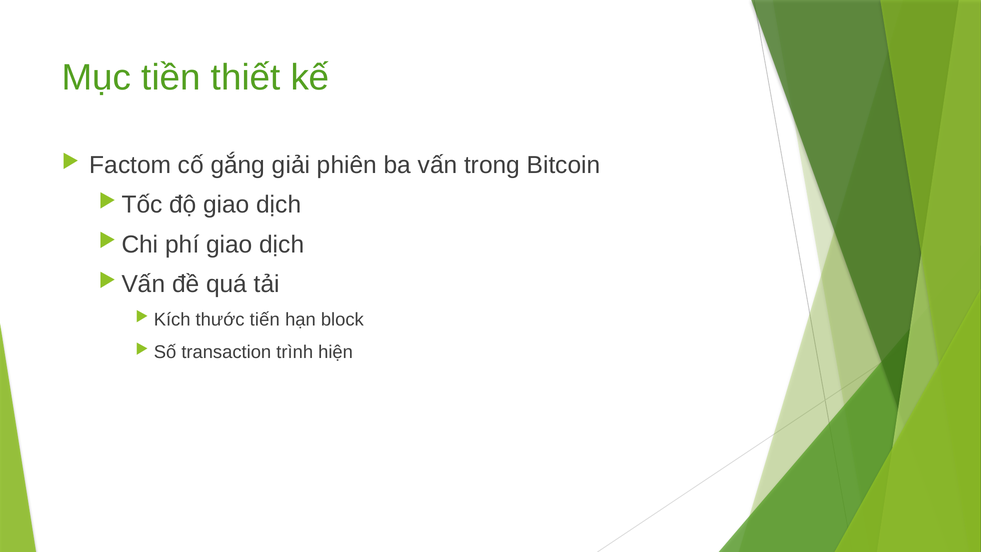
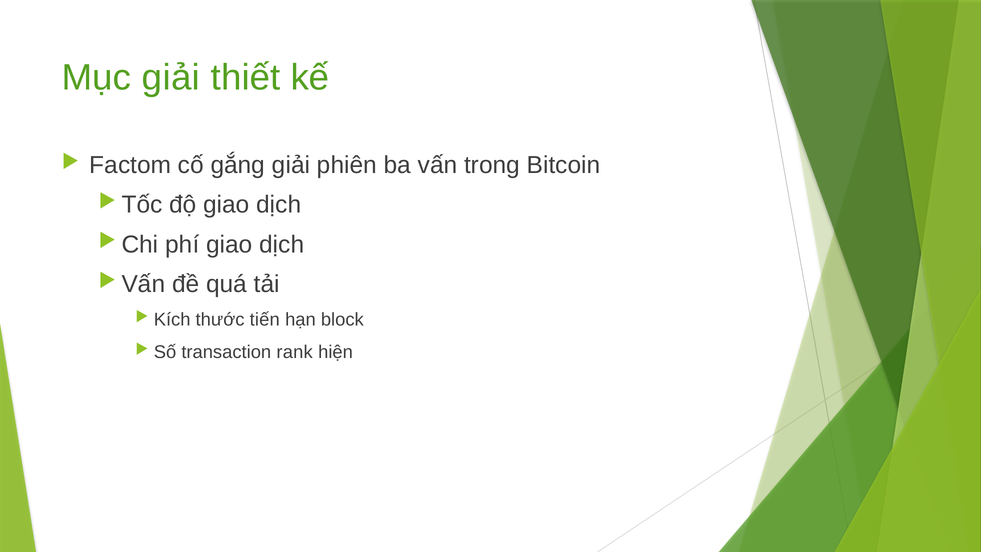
Mục tiền: tiền -> giải (171, 77)
trình: trình -> rank (295, 352)
